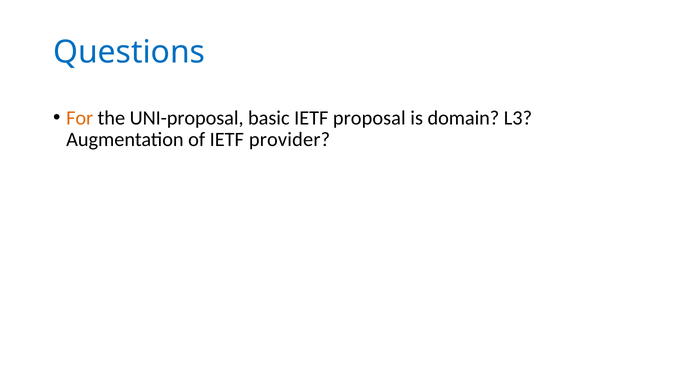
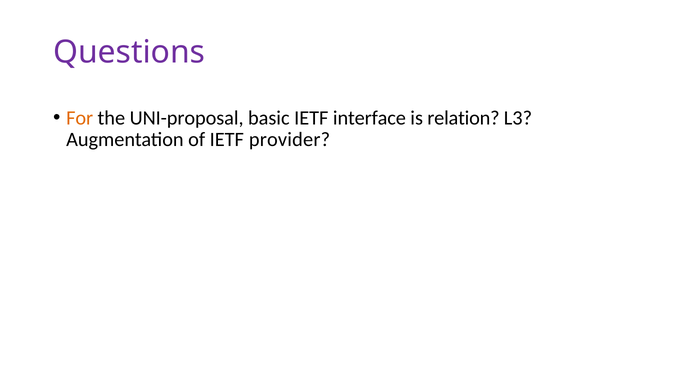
Questions colour: blue -> purple (129, 52)
proposal: proposal -> interface (369, 118)
domain: domain -> relation (463, 118)
